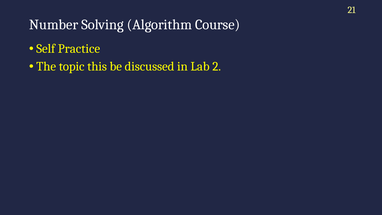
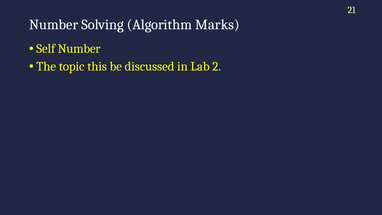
Course: Course -> Marks (217, 25)
Self Practice: Practice -> Number (79, 49)
